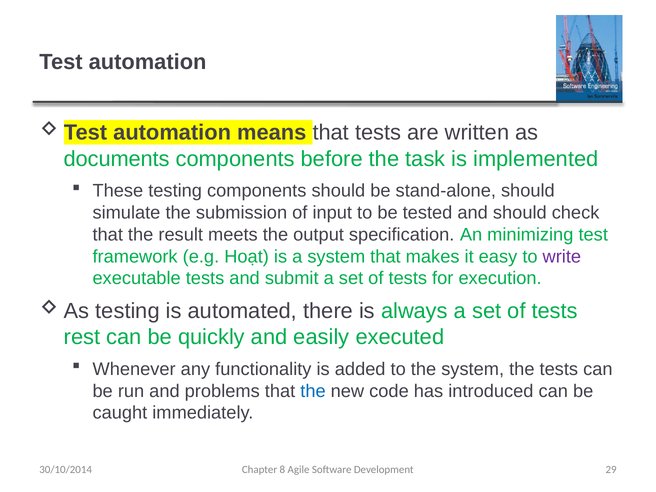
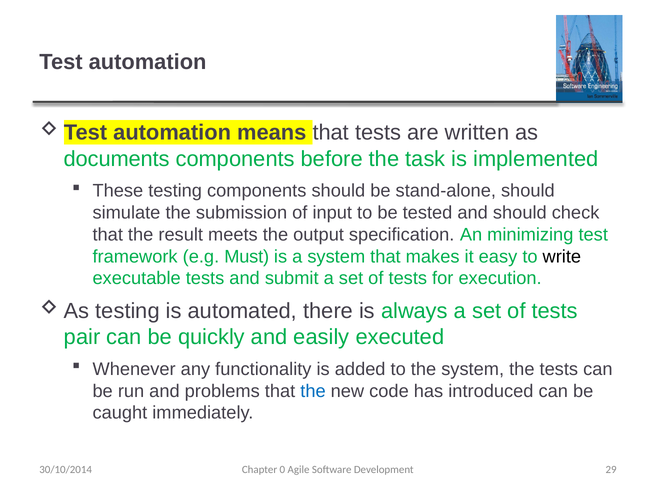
Hoạt: Hoạt -> Must (247, 257)
write colour: purple -> black (562, 257)
rest: rest -> pair (82, 337)
8: 8 -> 0 (282, 470)
